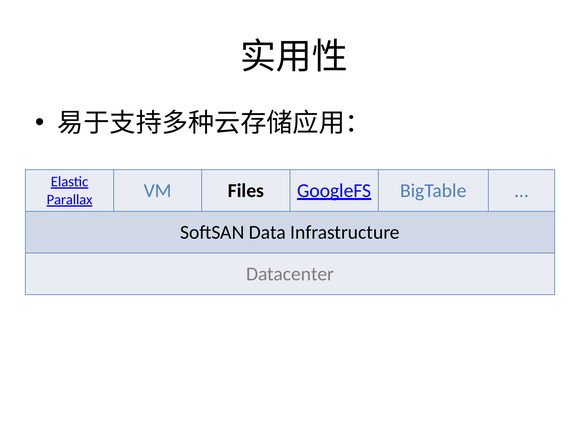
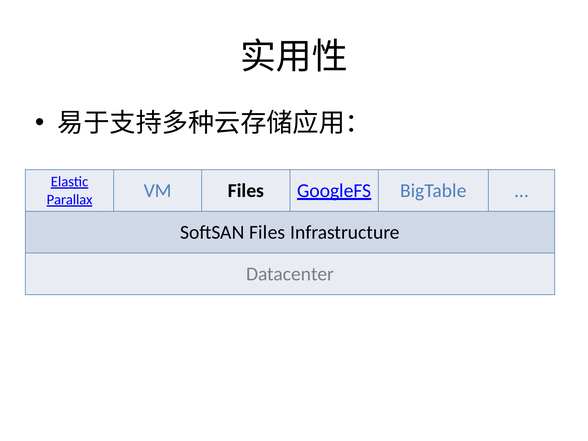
SoftSAN Data: Data -> Files (267, 232)
